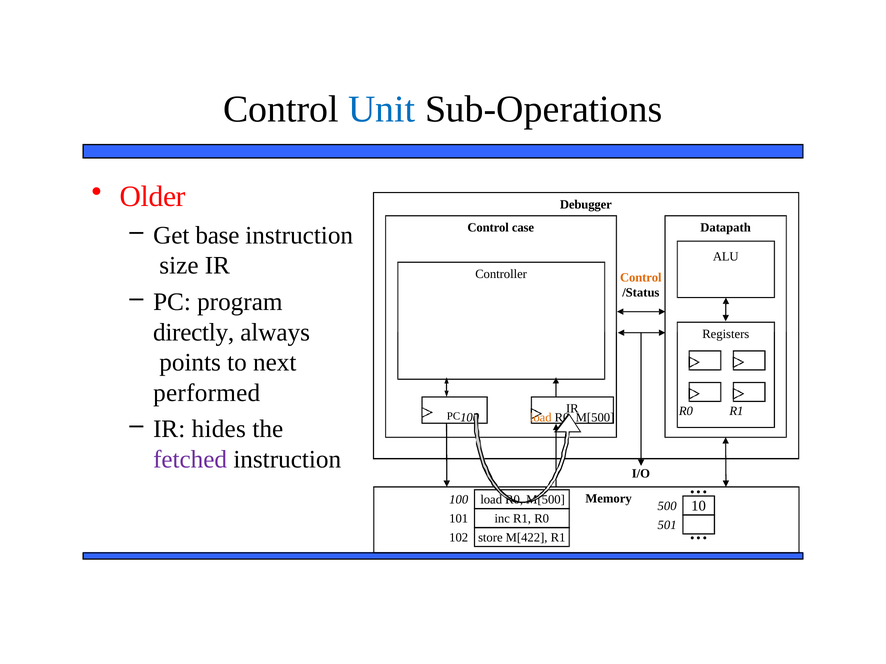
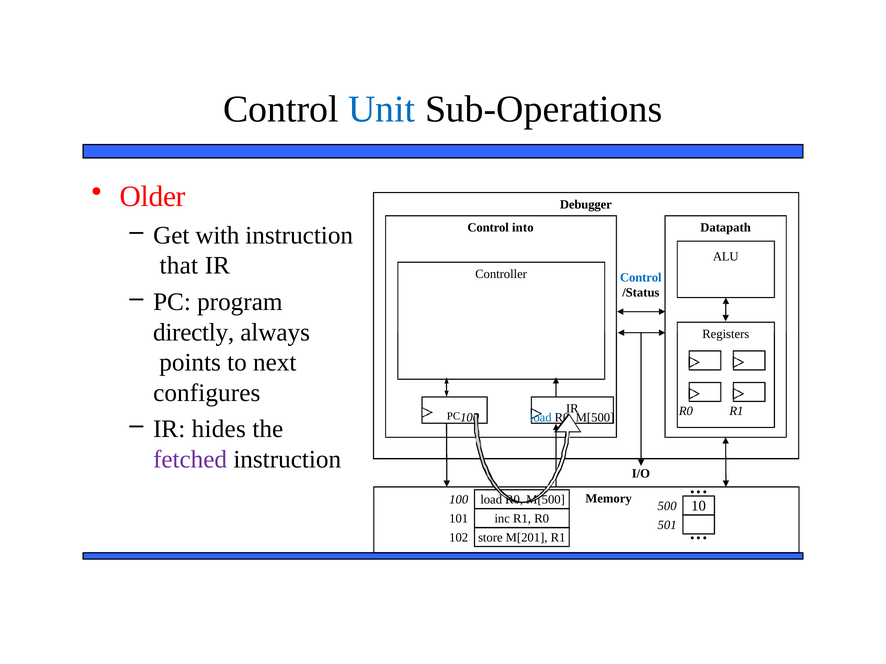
case: case -> into (523, 228)
base: base -> with (217, 236)
size: size -> that (179, 266)
Control colour: orange -> blue (641, 278)
performed: performed -> configures (207, 393)
load colour: orange -> blue (541, 418)
M[422: M[422 -> M[201 (527, 538)
